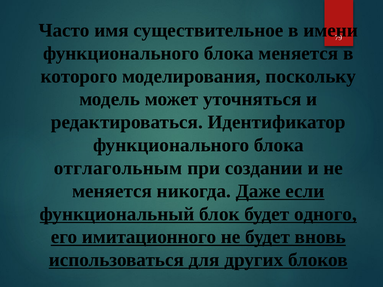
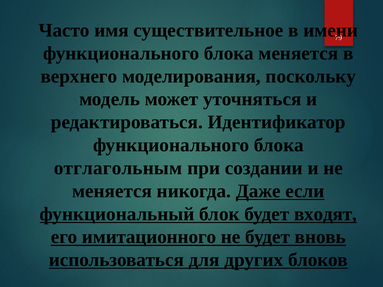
которого: которого -> верхнего (79, 76)
одного: одного -> входят (325, 214)
